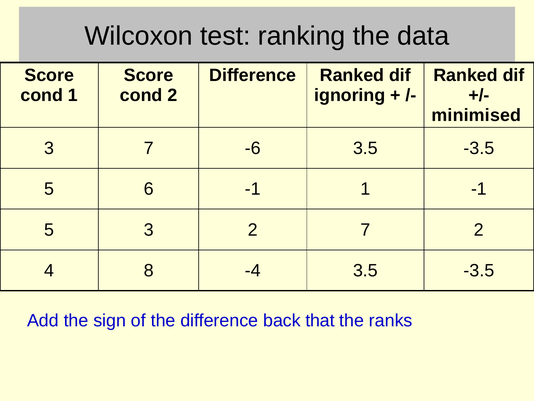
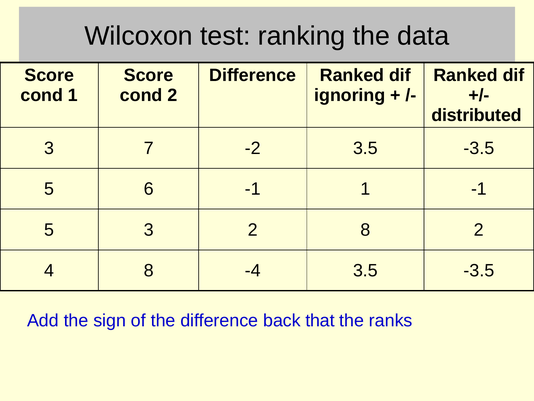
minimised: minimised -> distributed (477, 115)
-6: -6 -> -2 (253, 148)
2 7: 7 -> 8 (365, 230)
